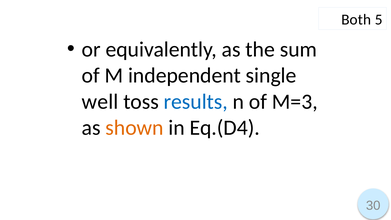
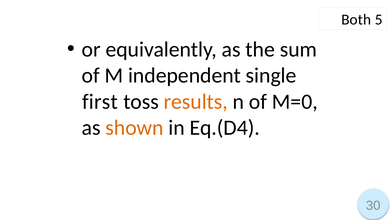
well: well -> first (100, 102)
results colour: blue -> orange (196, 102)
M=3: M=3 -> M=0 (295, 102)
